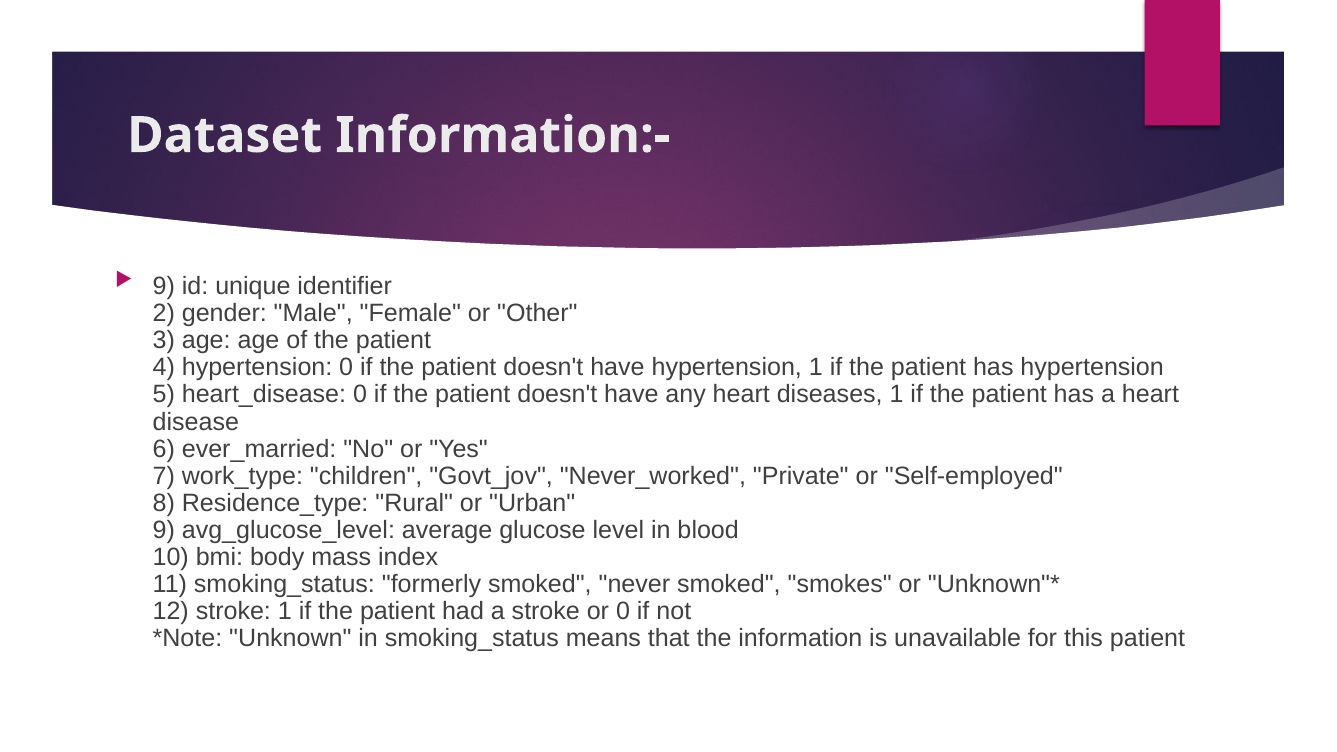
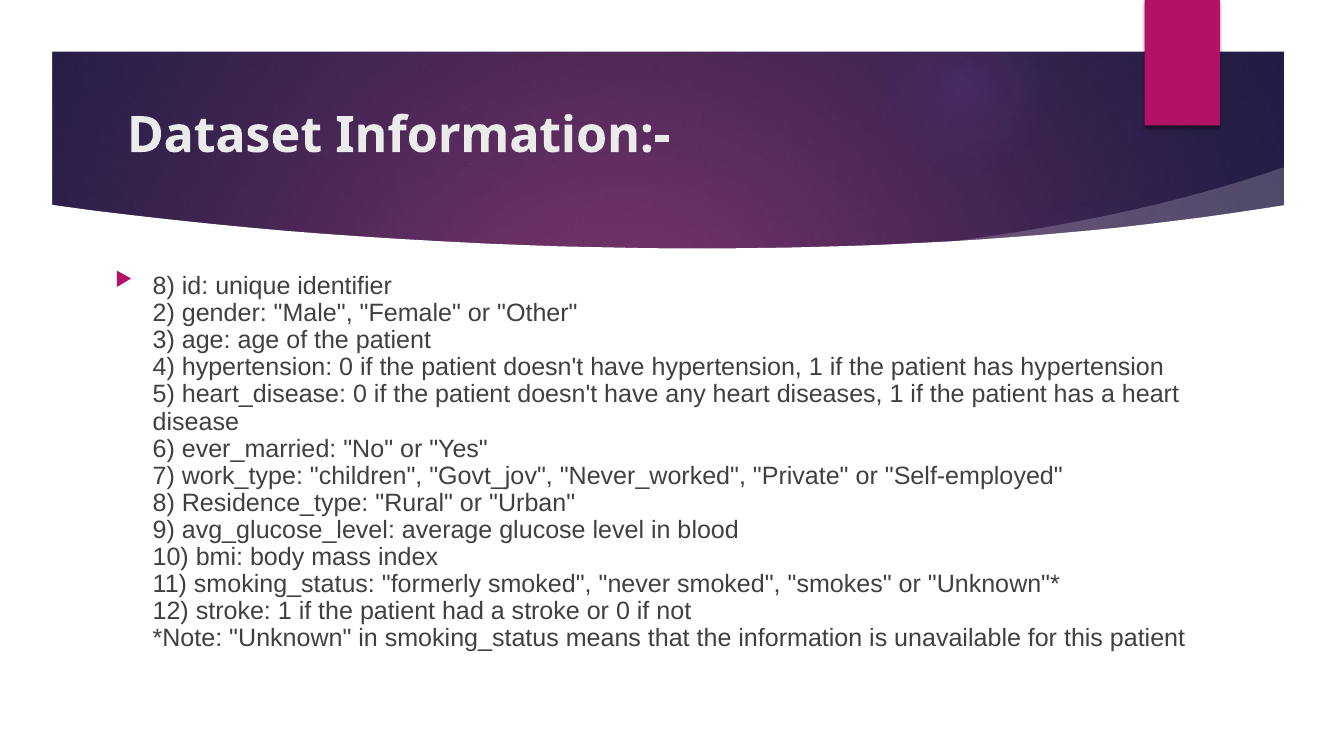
9: 9 -> 8 (164, 286)
